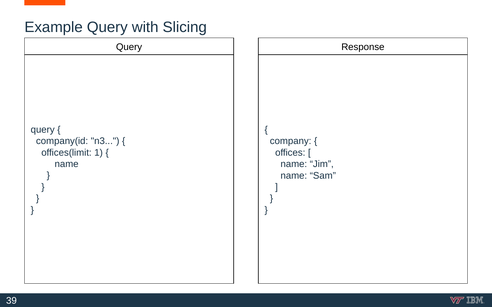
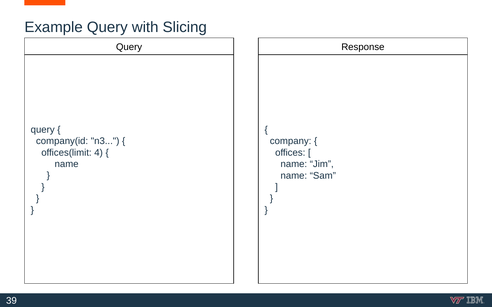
1: 1 -> 4 (99, 153)
